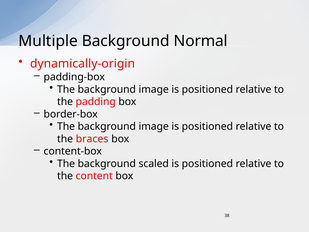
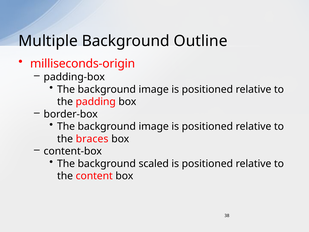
Normal: Normal -> Outline (201, 41)
dynamically-origin: dynamically-origin -> milliseconds-origin (83, 64)
